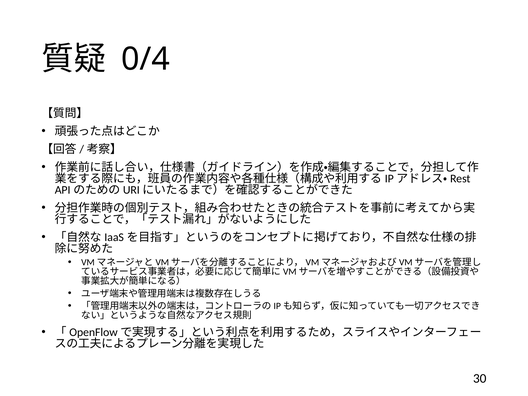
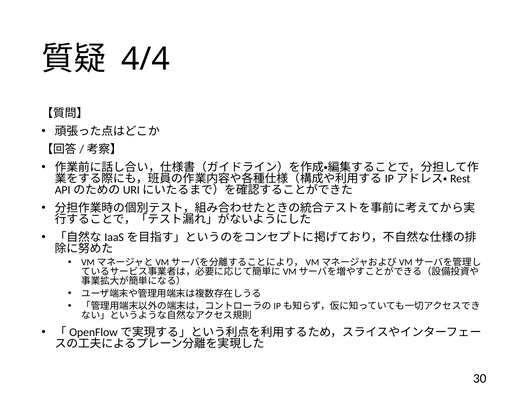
0/4: 0/4 -> 4/4 (146, 59)
